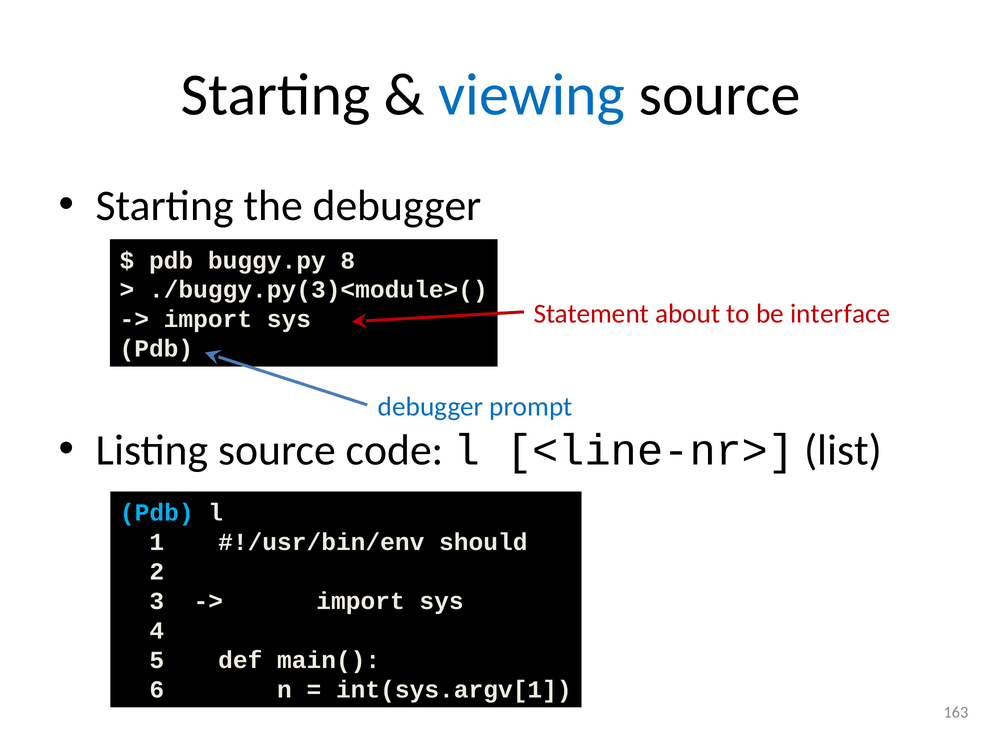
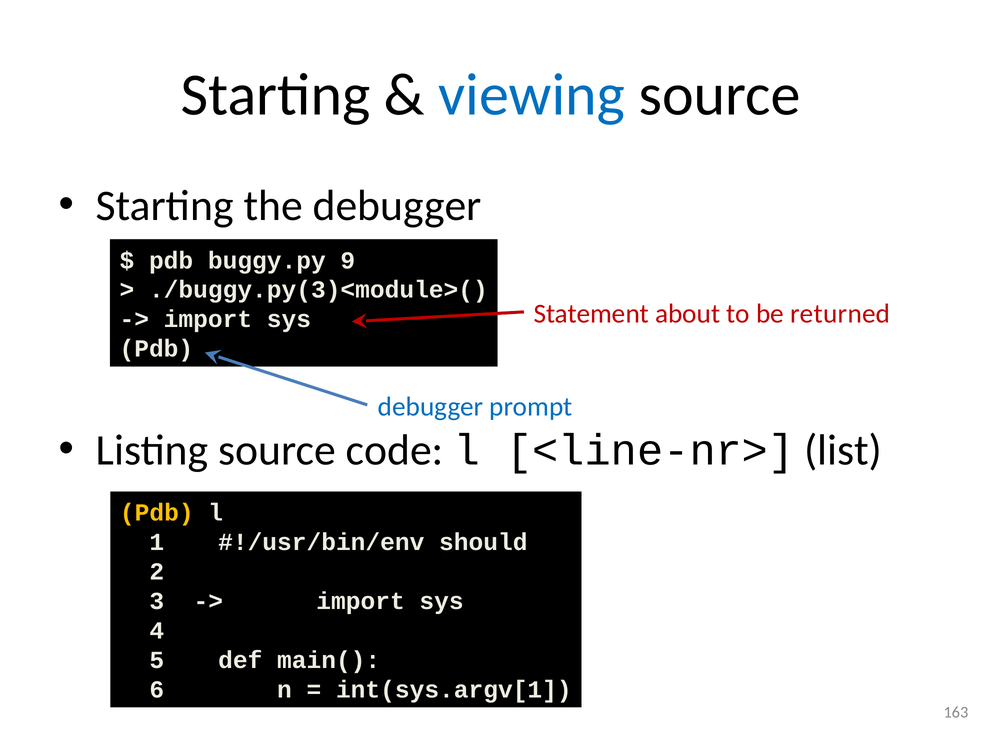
8: 8 -> 9 (348, 261)
interface: interface -> returned (840, 314)
Pdb colour: light blue -> yellow (157, 513)
